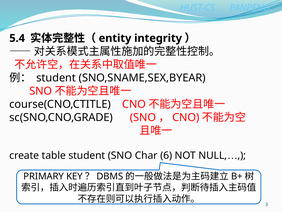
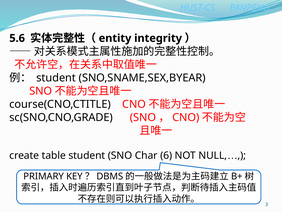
5.4: 5.4 -> 5.6 (17, 38)
